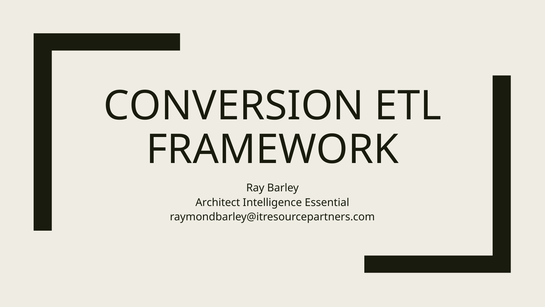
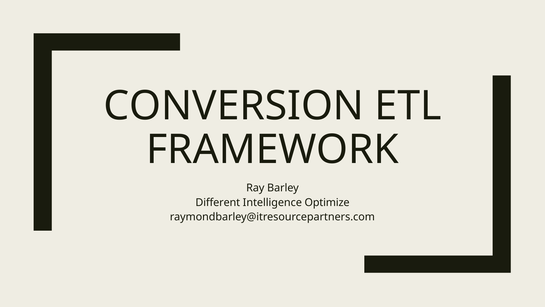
Architect: Architect -> Different (218, 202)
Essential: Essential -> Optimize (327, 202)
